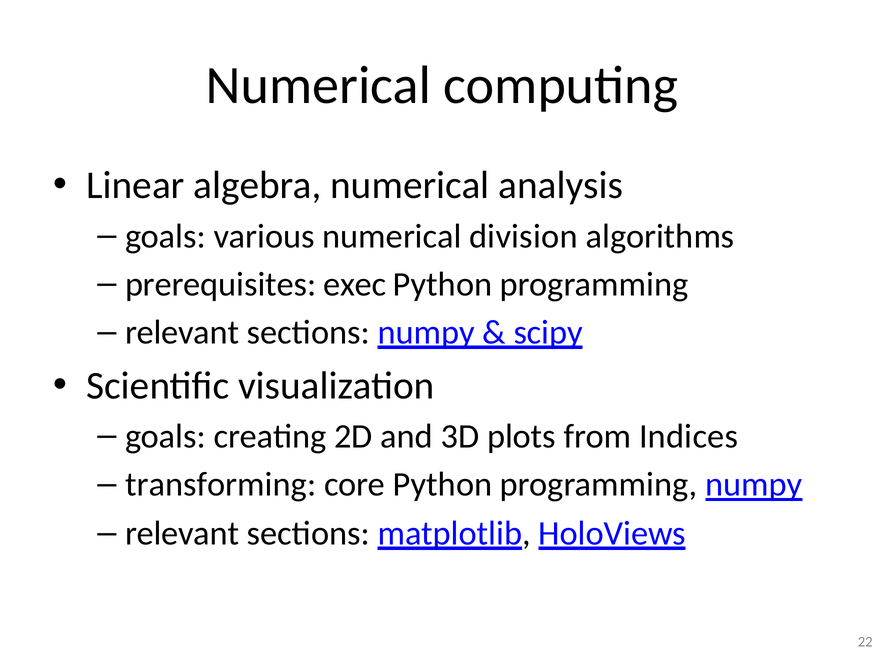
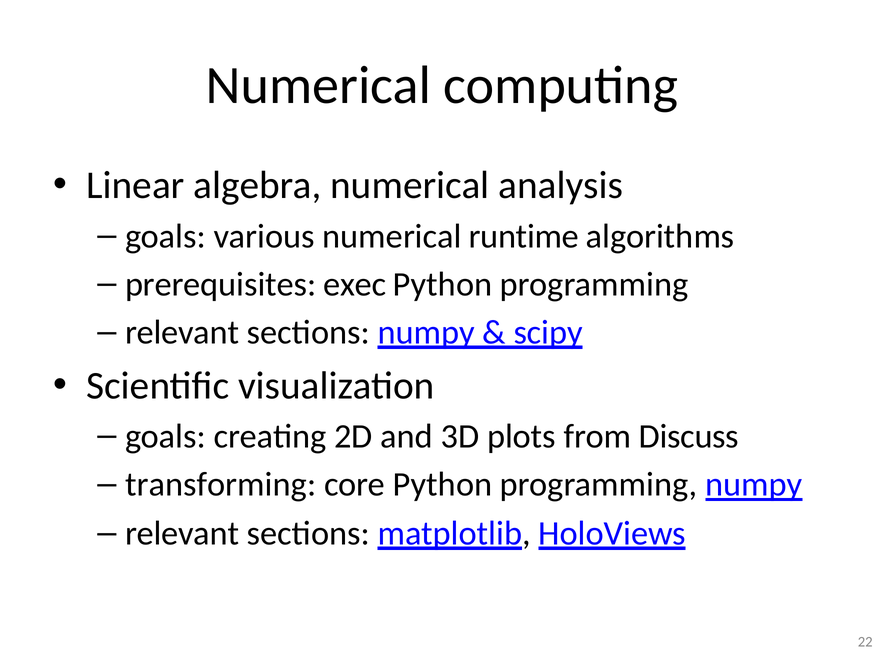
division: division -> runtime (524, 236)
Indices: Indices -> Discuss (689, 437)
